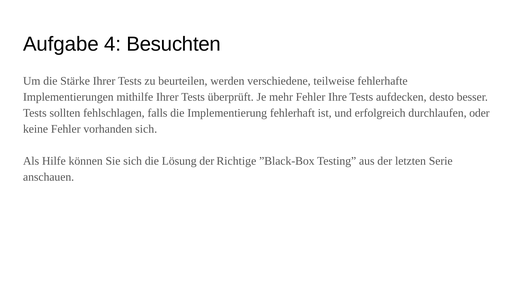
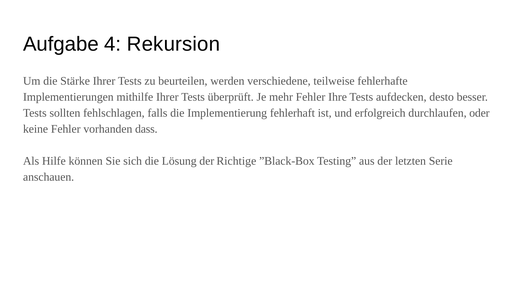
Besuchten: Besuchten -> Rekursion (174, 44)
vorhanden sich: sich -> dass (146, 129)
